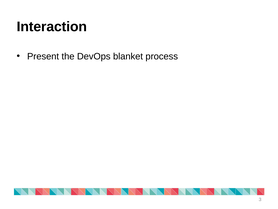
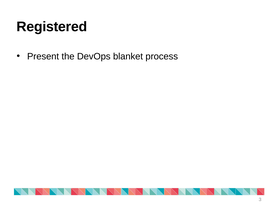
Interaction: Interaction -> Registered (52, 27)
